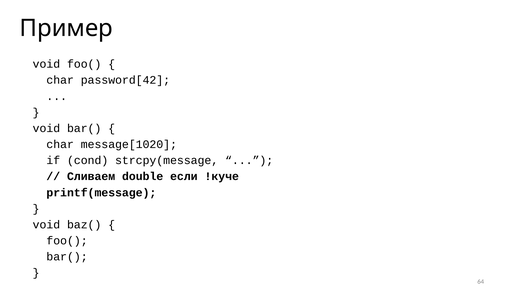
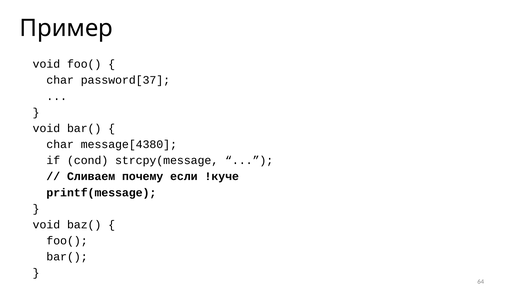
password[42: password[42 -> password[37 (125, 80)
message[1020: message[1020 -> message[4380 (129, 144)
double: double -> почему (143, 176)
